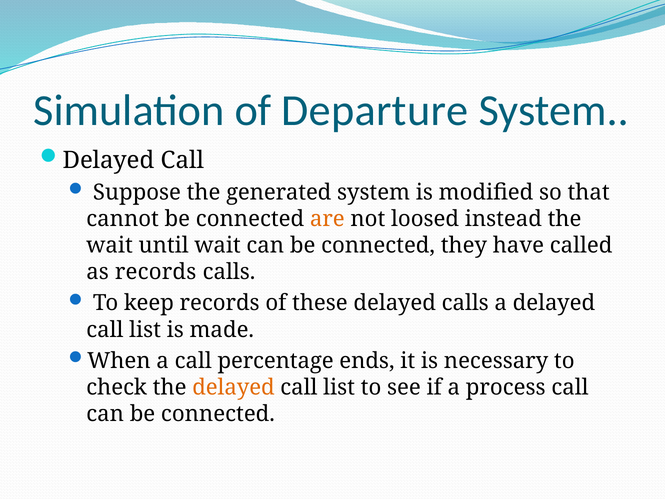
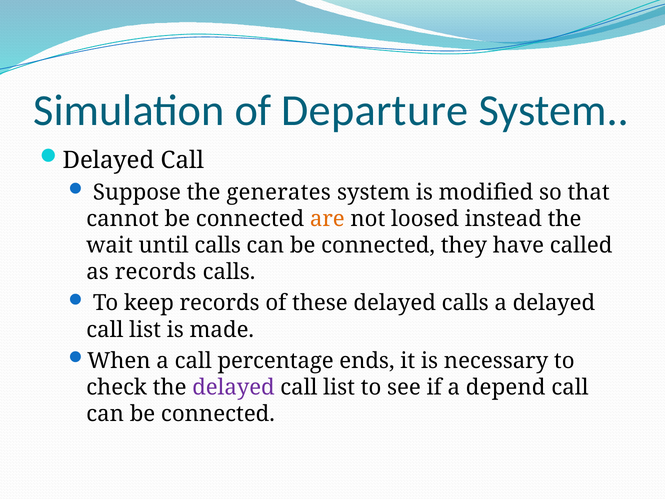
generated: generated -> generates (279, 192)
until wait: wait -> calls (218, 245)
delayed colour: orange -> purple (233, 387)
process: process -> depend (506, 387)
